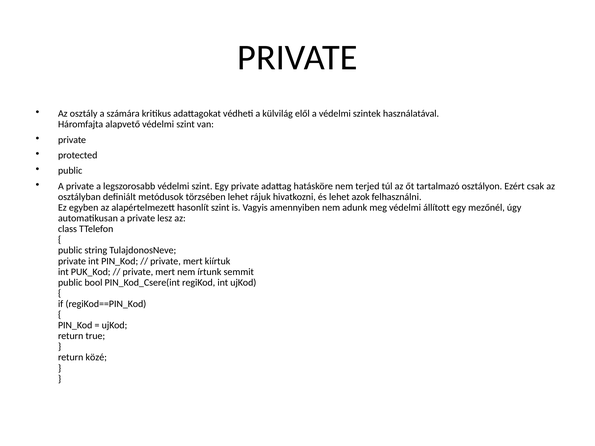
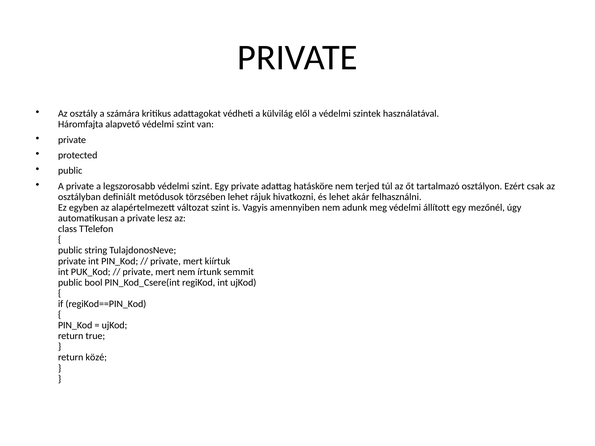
azok: azok -> akár (361, 197)
hasonlít: hasonlít -> változat (193, 208)
